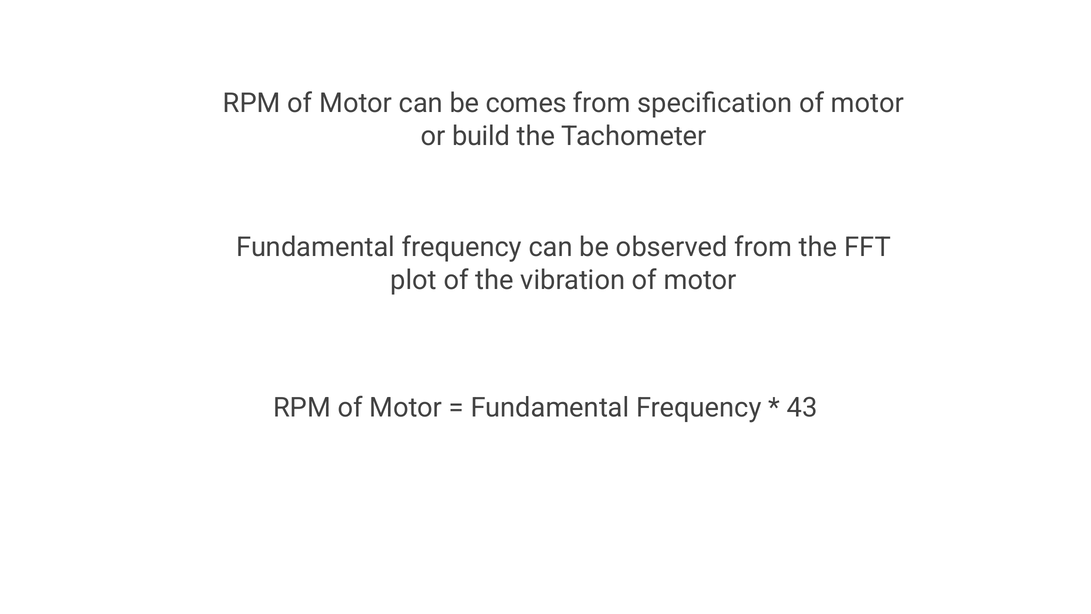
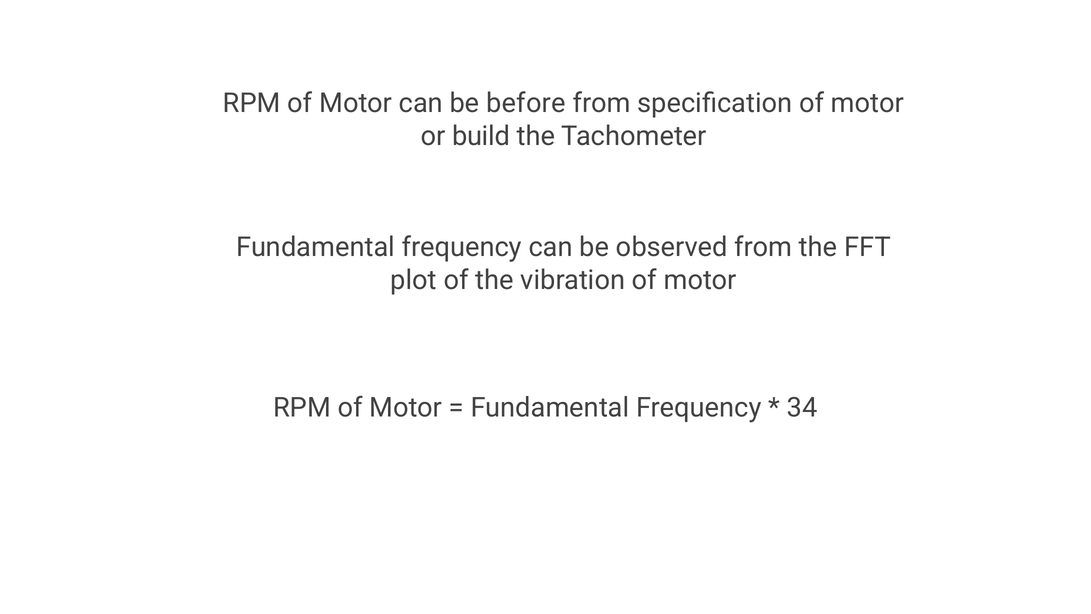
comes: comes -> before (526, 103)
43: 43 -> 34 (802, 408)
